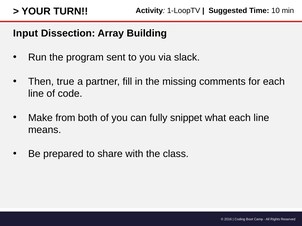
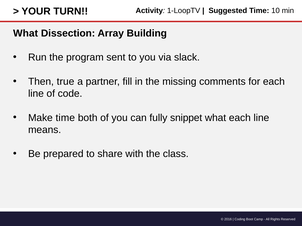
Input: Input -> What (26, 33)
Make from: from -> time (65, 118)
